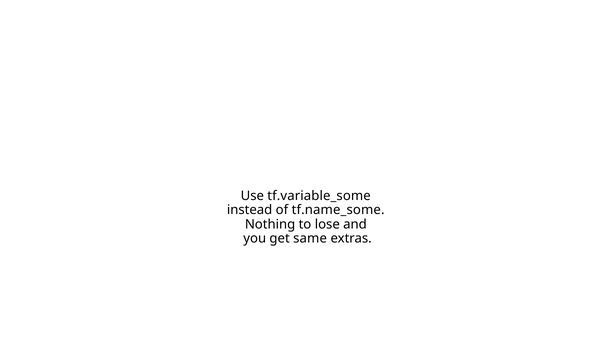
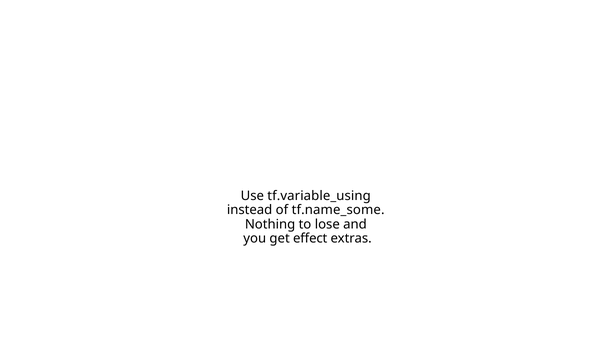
tf.variable_some: tf.variable_some -> tf.variable_using (319, 196)
same: same -> effect (310, 238)
